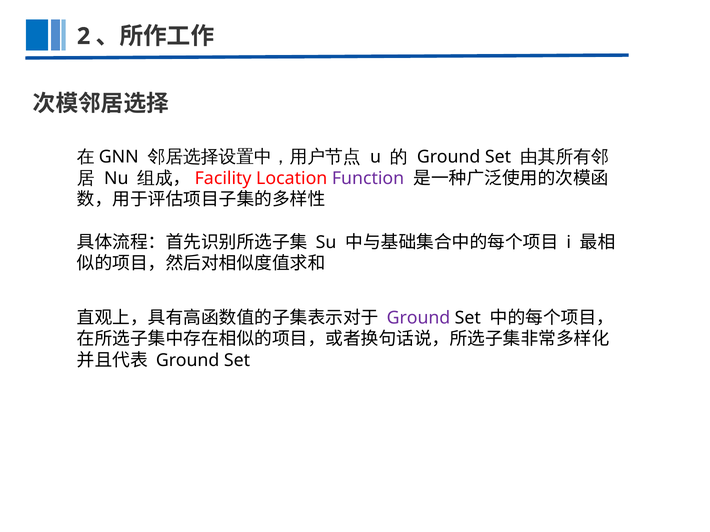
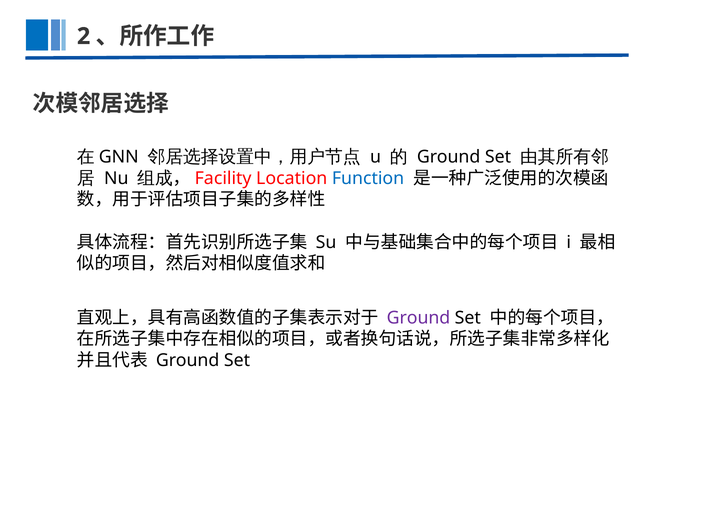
Function colour: purple -> blue (368, 179)
